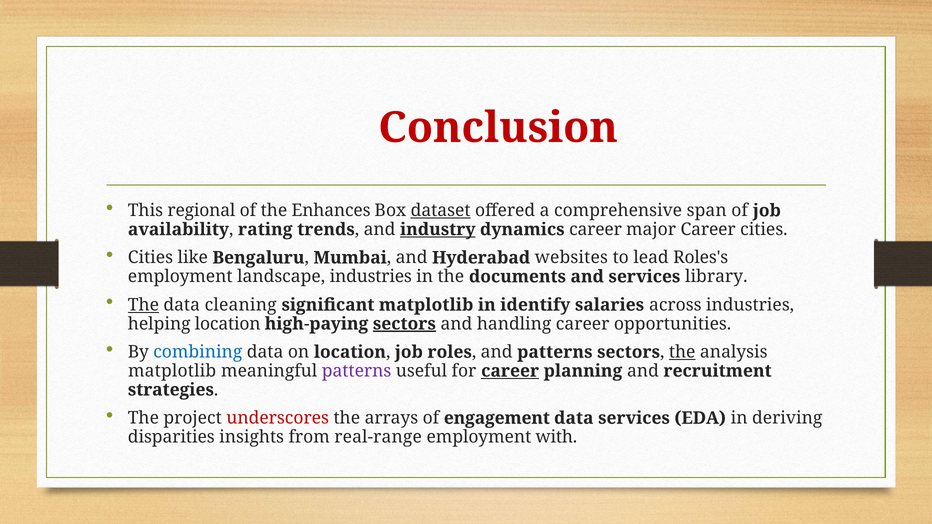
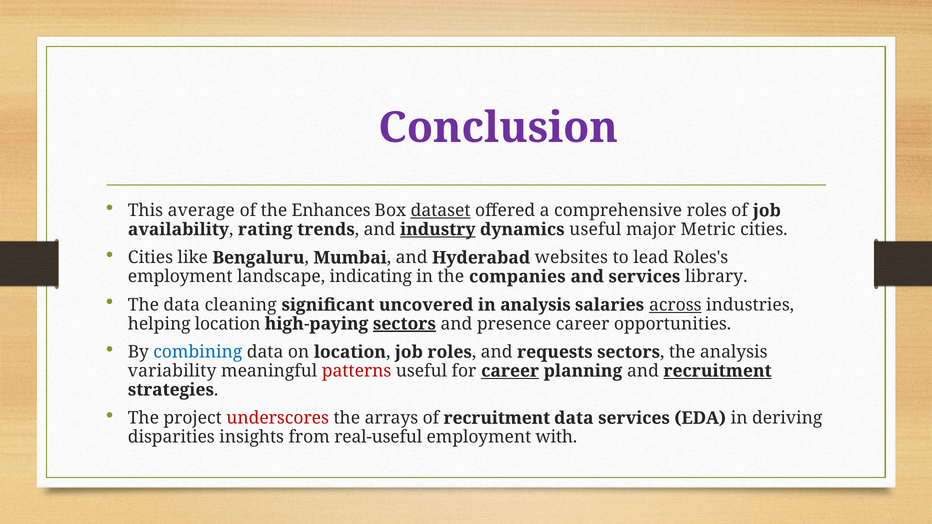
Conclusion colour: red -> purple (498, 128)
regional: regional -> average (201, 211)
comprehensive span: span -> roles (707, 211)
dynamics career: career -> useful (595, 230)
major Career: Career -> Metric (708, 230)
landscape industries: industries -> indicating (371, 277)
documents: documents -> companies (517, 277)
The underline: present -> none (143, 305)
significant matplotlib: matplotlib -> uncovered (426, 305)
in identify: identify -> analysis (535, 305)
across underline: none -> present (675, 305)
handling: handling -> presence (514, 324)
and patterns: patterns -> requests (555, 352)
the underline: present -> none (682, 352)
matplotlib: matplotlib -> variability (172, 371)
patterns colour: purple -> red (357, 371)
recruitment underline: none -> present (718, 371)
of engagement: engagement -> recruitment (497, 418)
real-range: real-range -> real-useful (378, 437)
